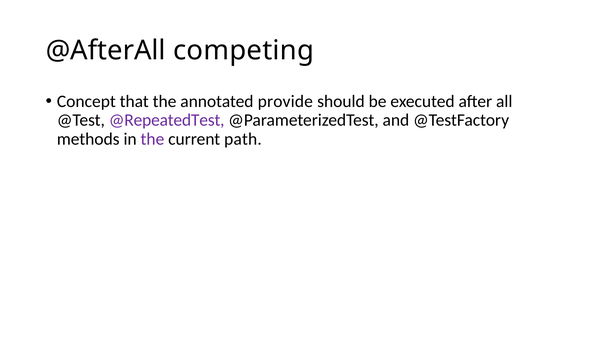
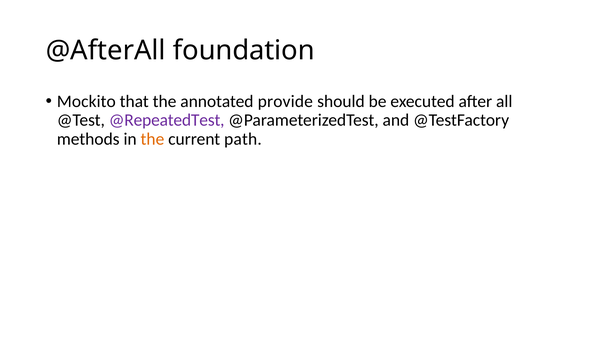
competing: competing -> foundation (244, 50)
Concept: Concept -> Mockito (86, 101)
the colour: purple -> orange (152, 139)
